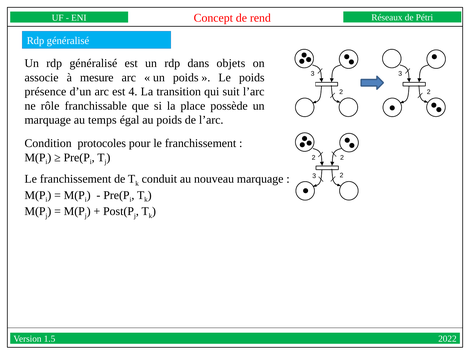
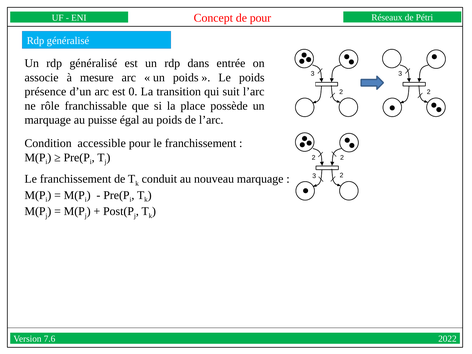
de rend: rend -> pour (260, 18)
objets: objets -> entrée (231, 63)
4: 4 -> 0 (133, 92)
temps: temps -> puisse (102, 120)
protocoles: protocoles -> accessible (102, 143)
1.5: 1.5 -> 7.6 (50, 339)
